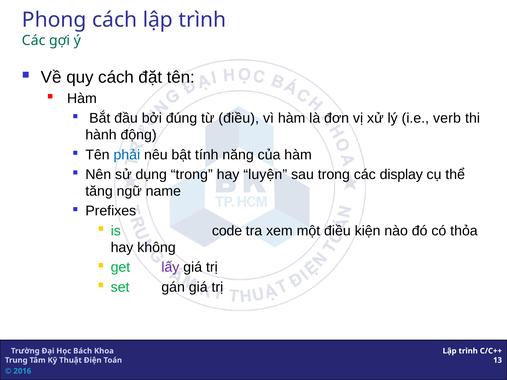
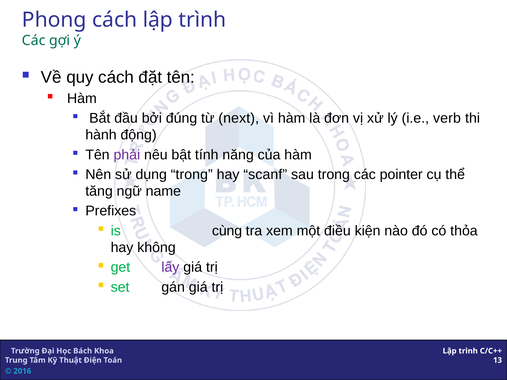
từ điều: điều -> next (239, 118)
phải colour: blue -> purple (127, 155)
luyện: luyện -> scanf (265, 175)
display: display -> pointer (401, 175)
code: code -> cùng (227, 231)
